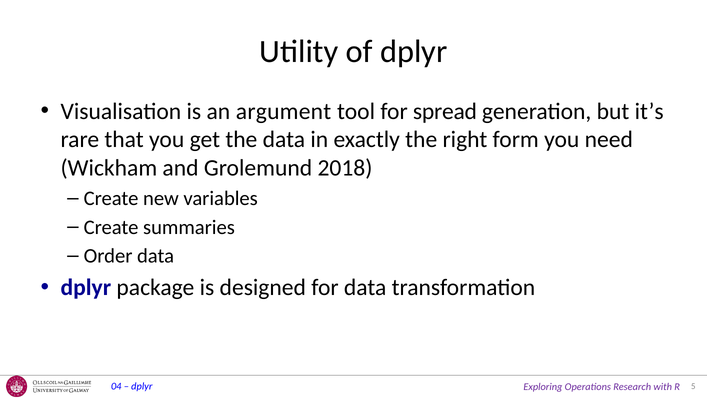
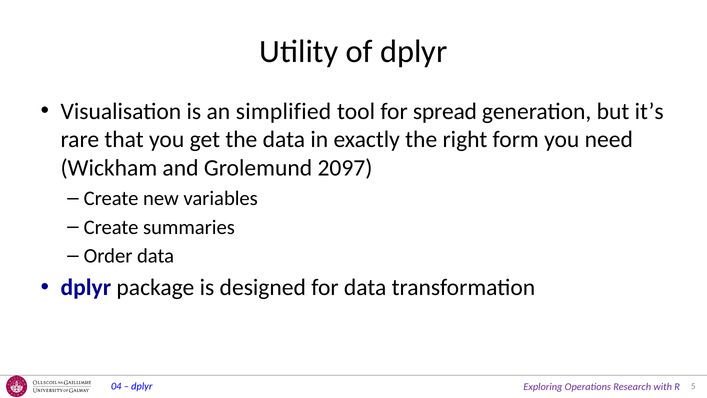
argument: argument -> simplified (284, 111)
2018: 2018 -> 2097 (345, 168)
